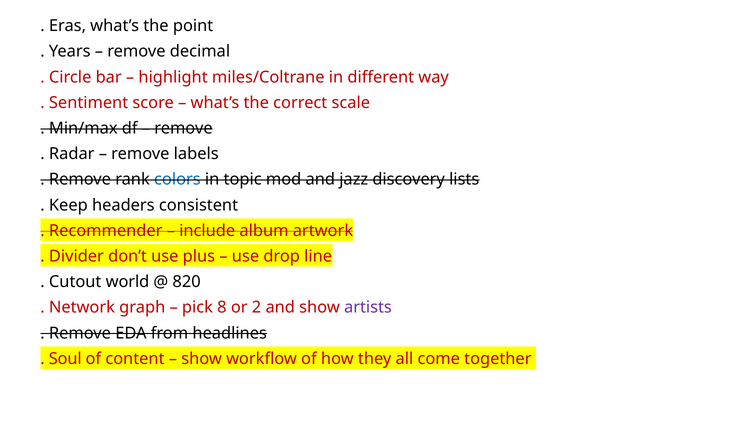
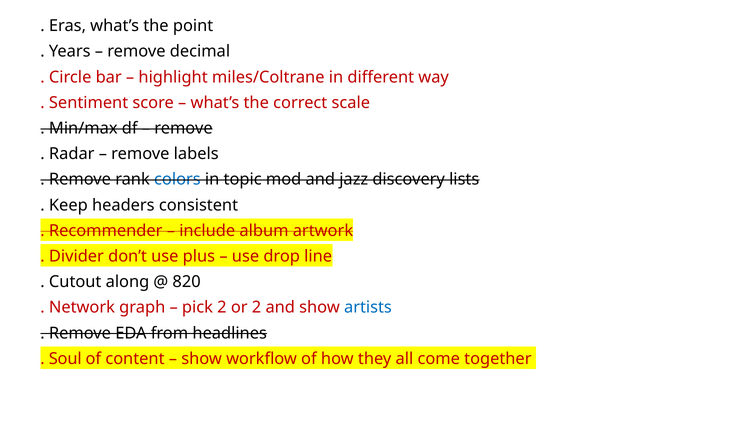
world: world -> along (127, 282)
pick 8: 8 -> 2 (222, 307)
artists colour: purple -> blue (368, 307)
